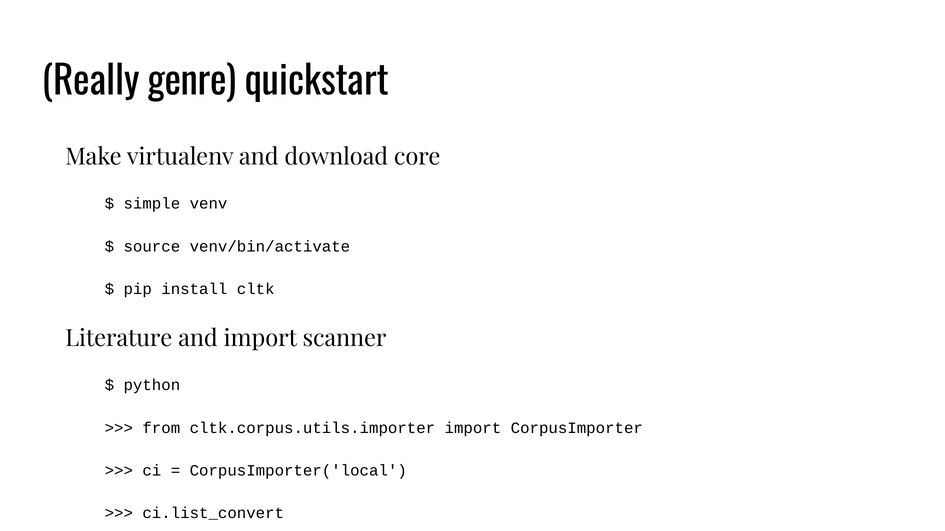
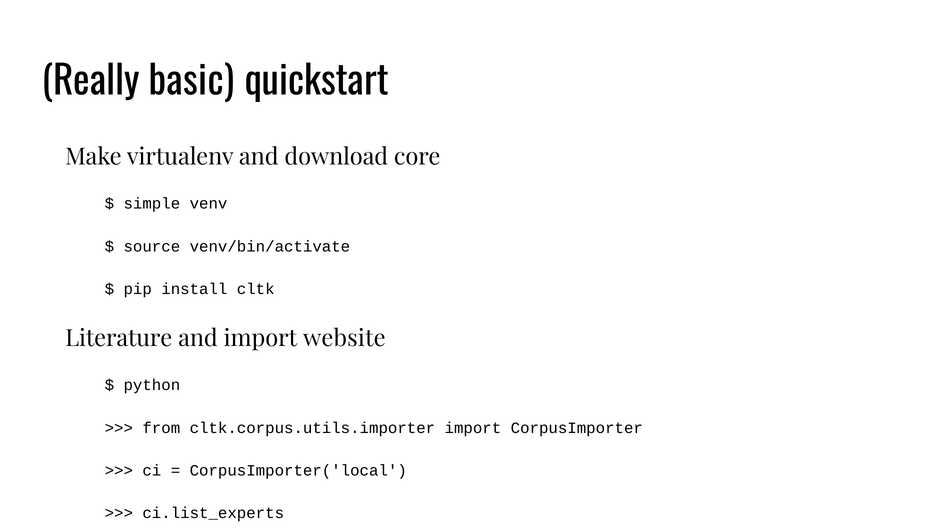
genre: genre -> basic (192, 82)
scanner: scanner -> website (344, 339)
ci.list_convert: ci.list_convert -> ci.list_experts (213, 514)
